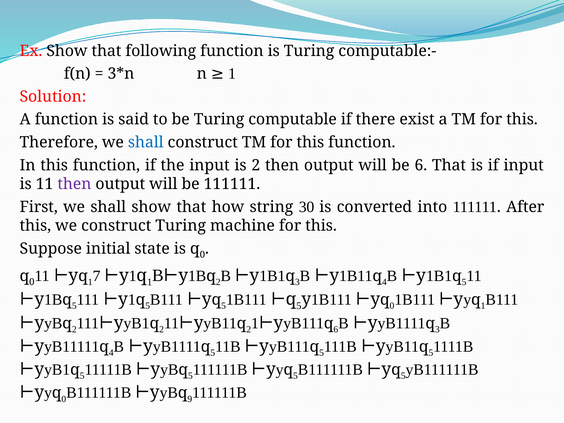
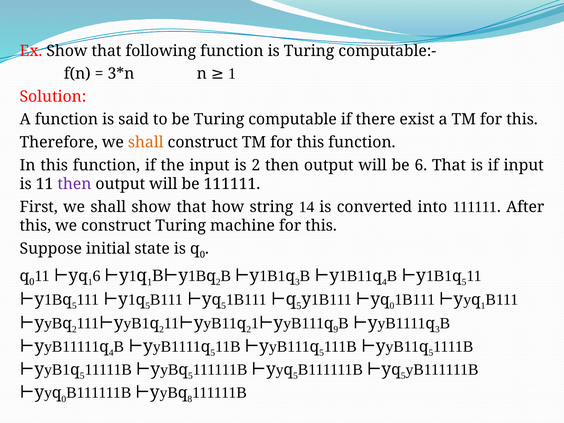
shall colour: blue -> orange (146, 142)
30: 30 -> 14 (307, 207)
1 7: 7 -> 6 (97, 276)
6: 6 -> 9 (336, 330)
9: 9 -> 8 (190, 399)
